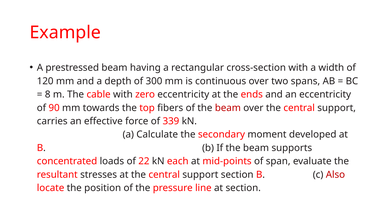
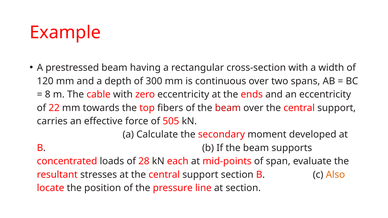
90: 90 -> 22 (54, 108)
339: 339 -> 505 (171, 121)
22: 22 -> 28 (144, 161)
Also colour: red -> orange (335, 175)
